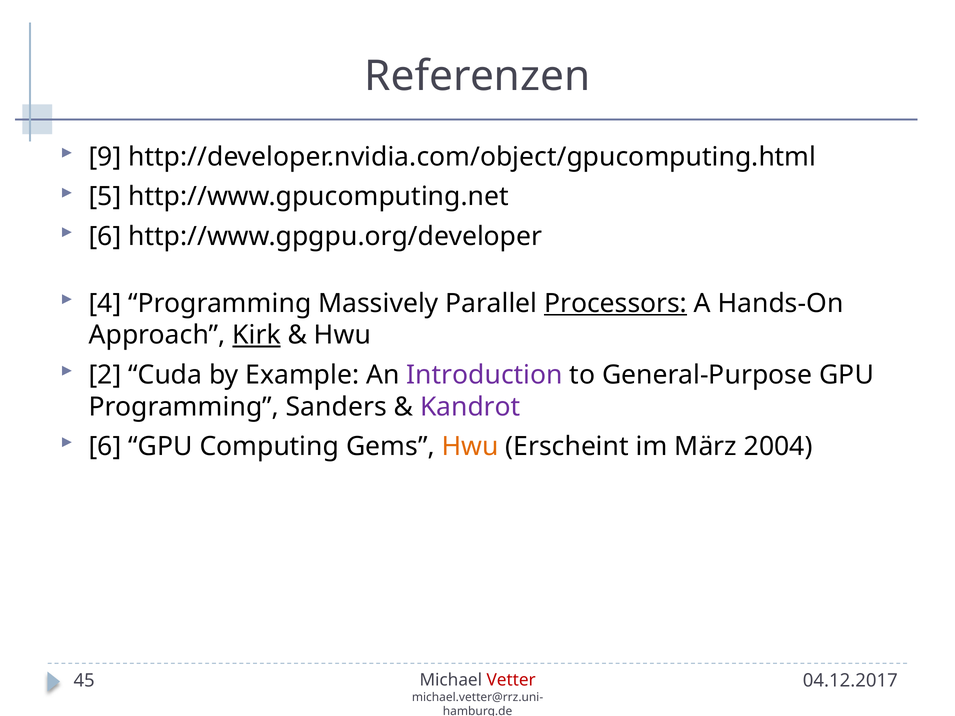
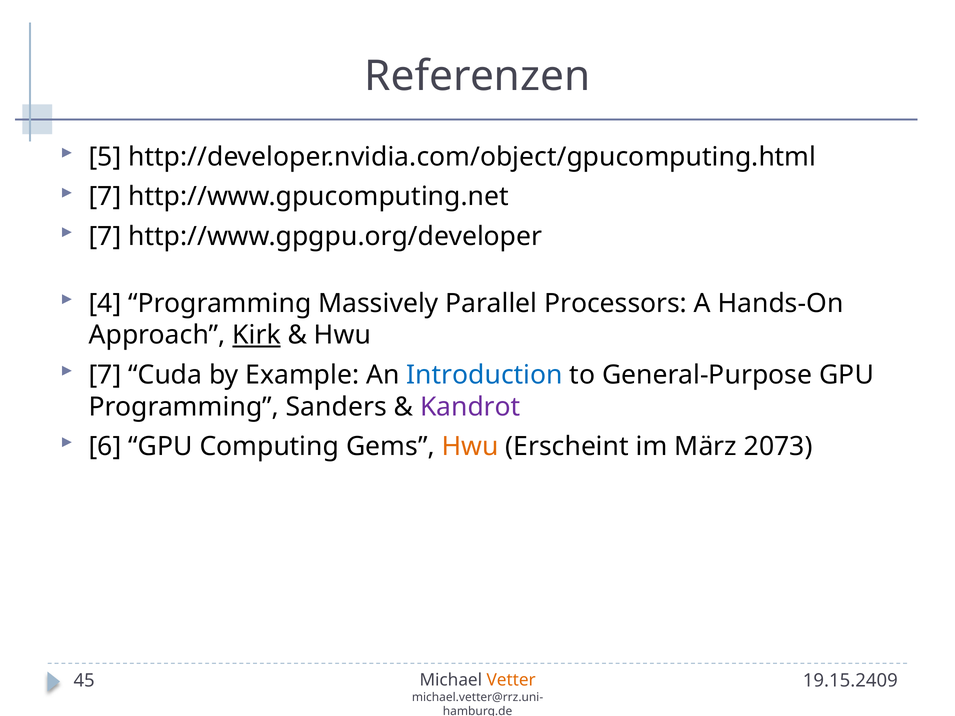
9: 9 -> 5 (105, 157)
5: 5 -> 7 (105, 197)
6: 6 -> 7 (105, 236)
Processors underline: present -> none (616, 303)
2: 2 -> 7 (105, 375)
Introduction colour: purple -> blue (484, 375)
2004: 2004 -> 2073 (778, 447)
Vetter colour: red -> orange (511, 680)
04.12.2017: 04.12.2017 -> 19.15.2409 (850, 681)
